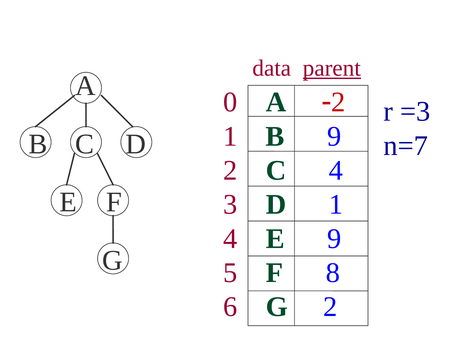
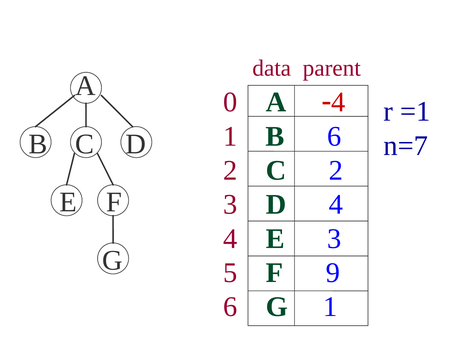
parent underline: present -> none (332, 68)
2: 2 -> 4 (338, 102)
=3: =3 -> =1 (415, 111)
B 9: 9 -> 6 (334, 136)
C 4: 4 -> 2 (336, 170)
D 1: 1 -> 4 (336, 204)
E 9: 9 -> 3 (334, 238)
8: 8 -> 9 (333, 273)
G 2: 2 -> 1 (330, 307)
